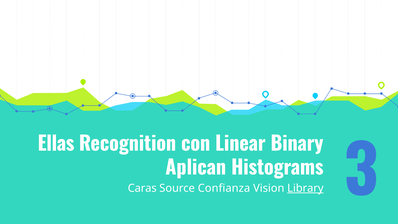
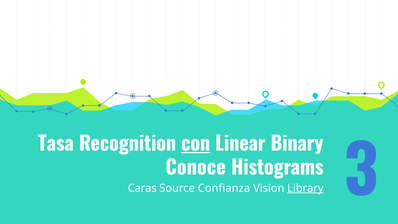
Ellas: Ellas -> Tasa (56, 144)
con underline: none -> present (196, 144)
Aplican: Aplican -> Conoce (196, 168)
